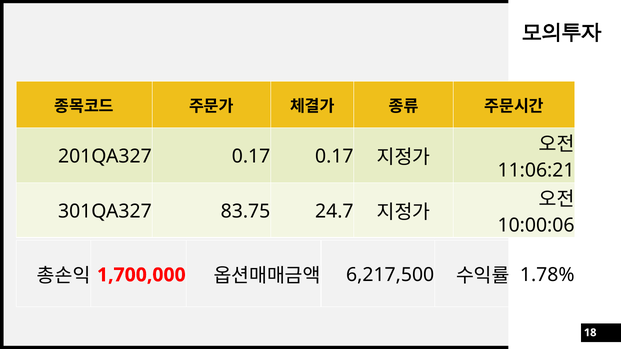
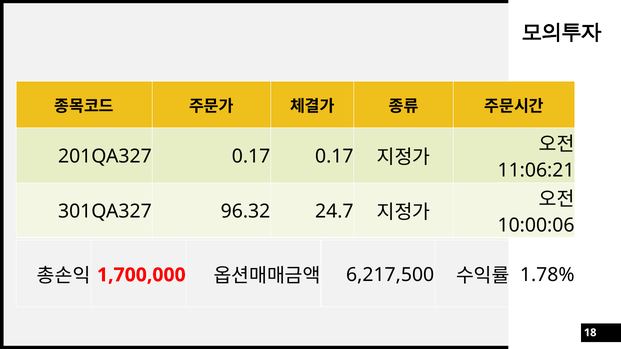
83.75: 83.75 -> 96.32 (245, 212)
